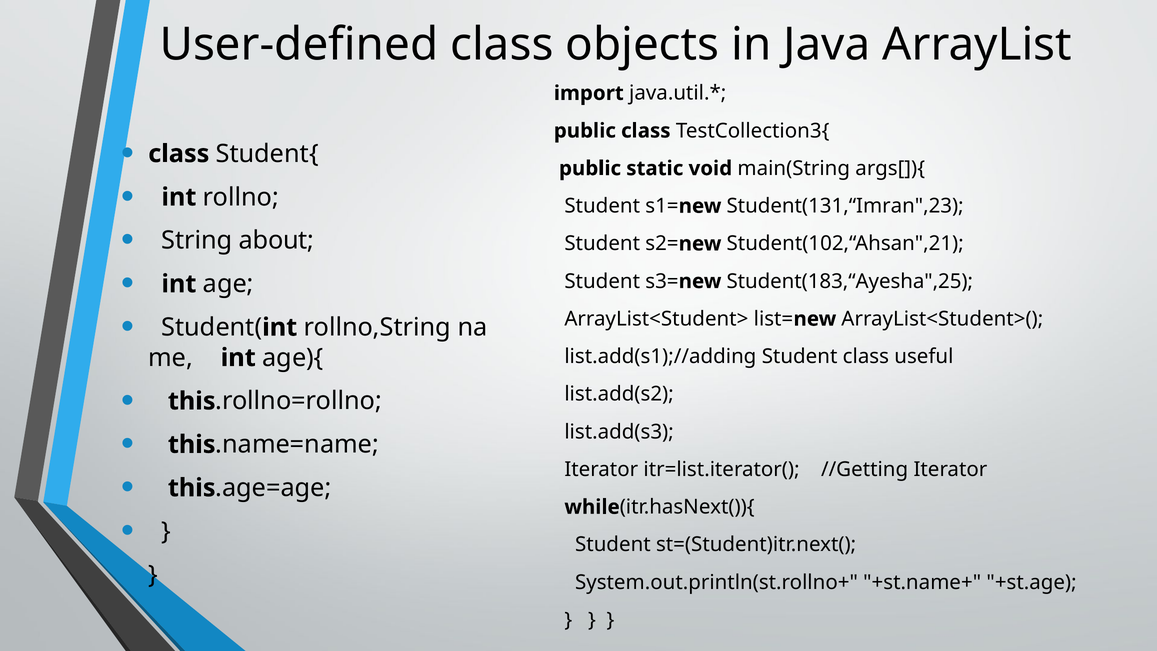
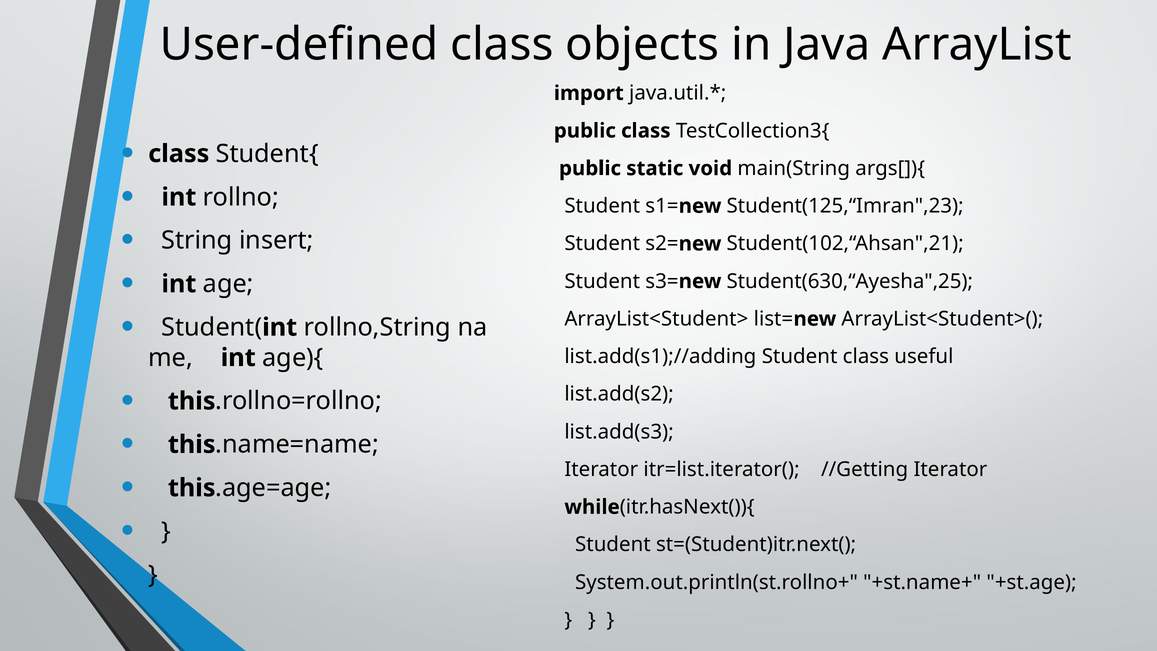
Student(131,“Imran",23: Student(131,“Imran",23 -> Student(125,“Imran",23 (845, 206)
about: about -> insert (276, 240)
Student(183,“Ayesha",25: Student(183,“Ayesha",25 -> Student(630,“Ayesha",25 (850, 281)
